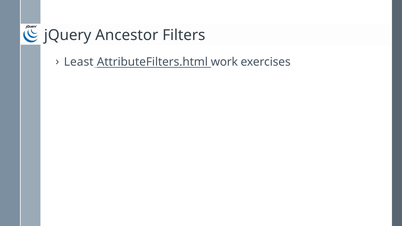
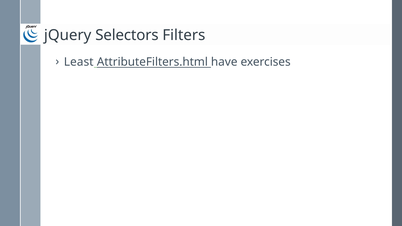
Ancestor: Ancestor -> Selectors (127, 35)
work: work -> have (224, 62)
